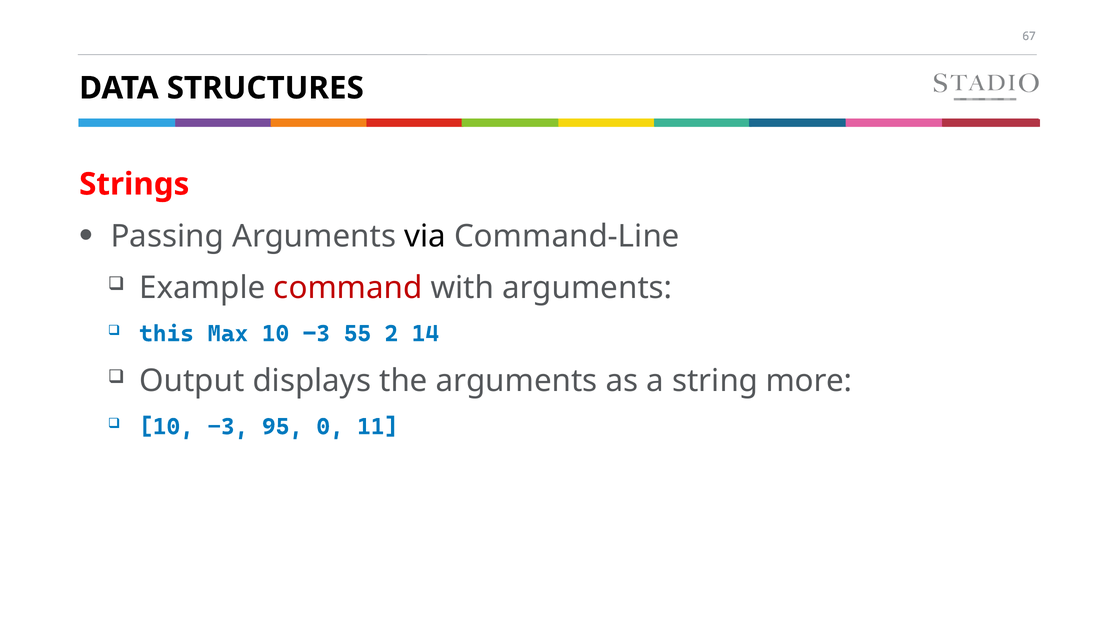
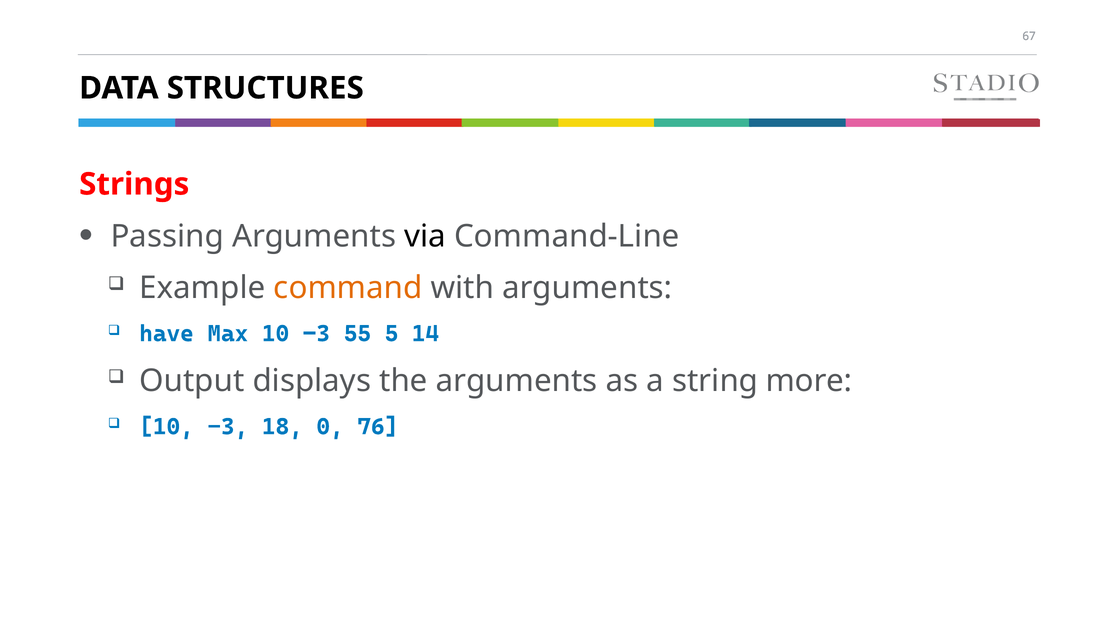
command colour: red -> orange (348, 288)
this: this -> have (167, 333)
2: 2 -> 5 (391, 333)
95: 95 -> 18 (282, 426)
11: 11 -> 76 (378, 426)
